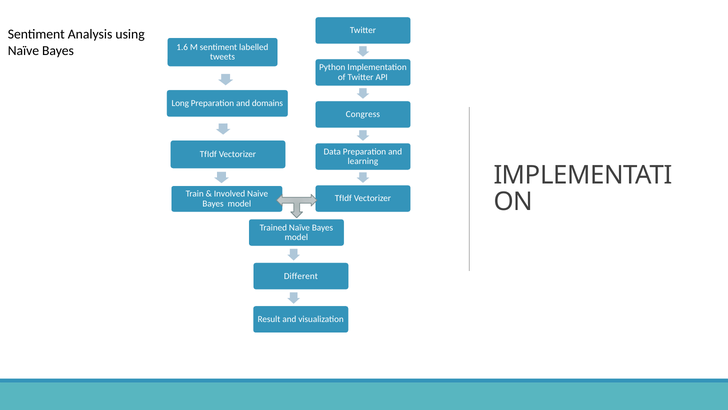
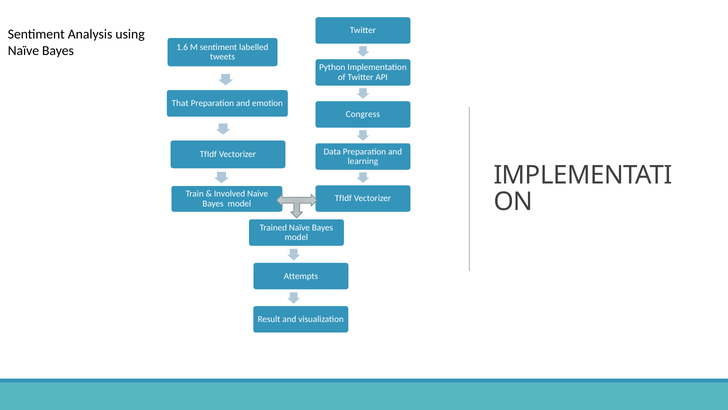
Long: Long -> That (180, 103)
domains: domains -> emotion (267, 103)
Different: Different -> Attempts (301, 276)
